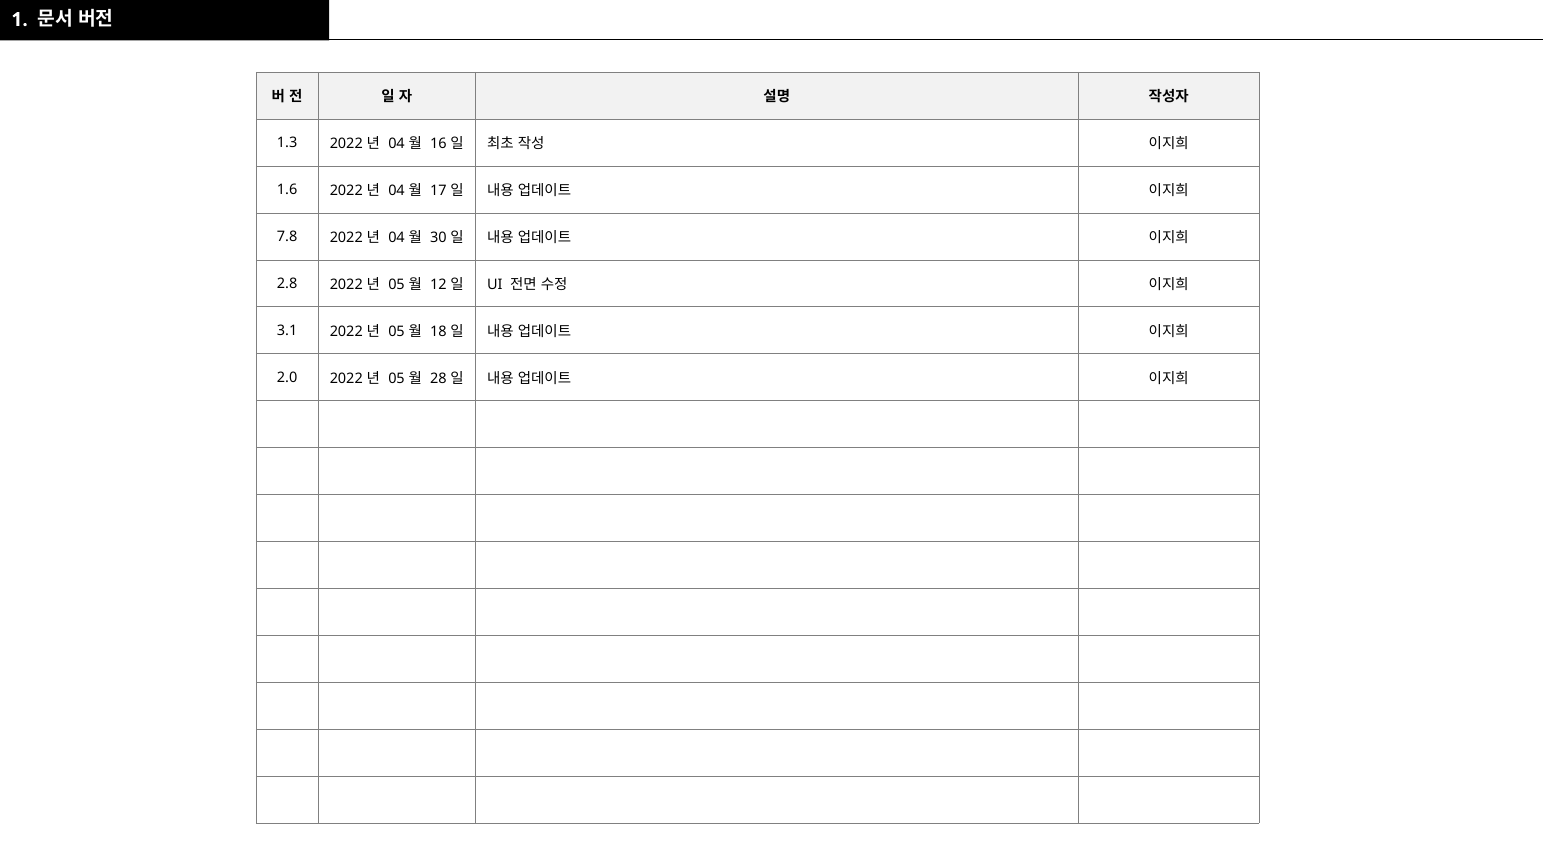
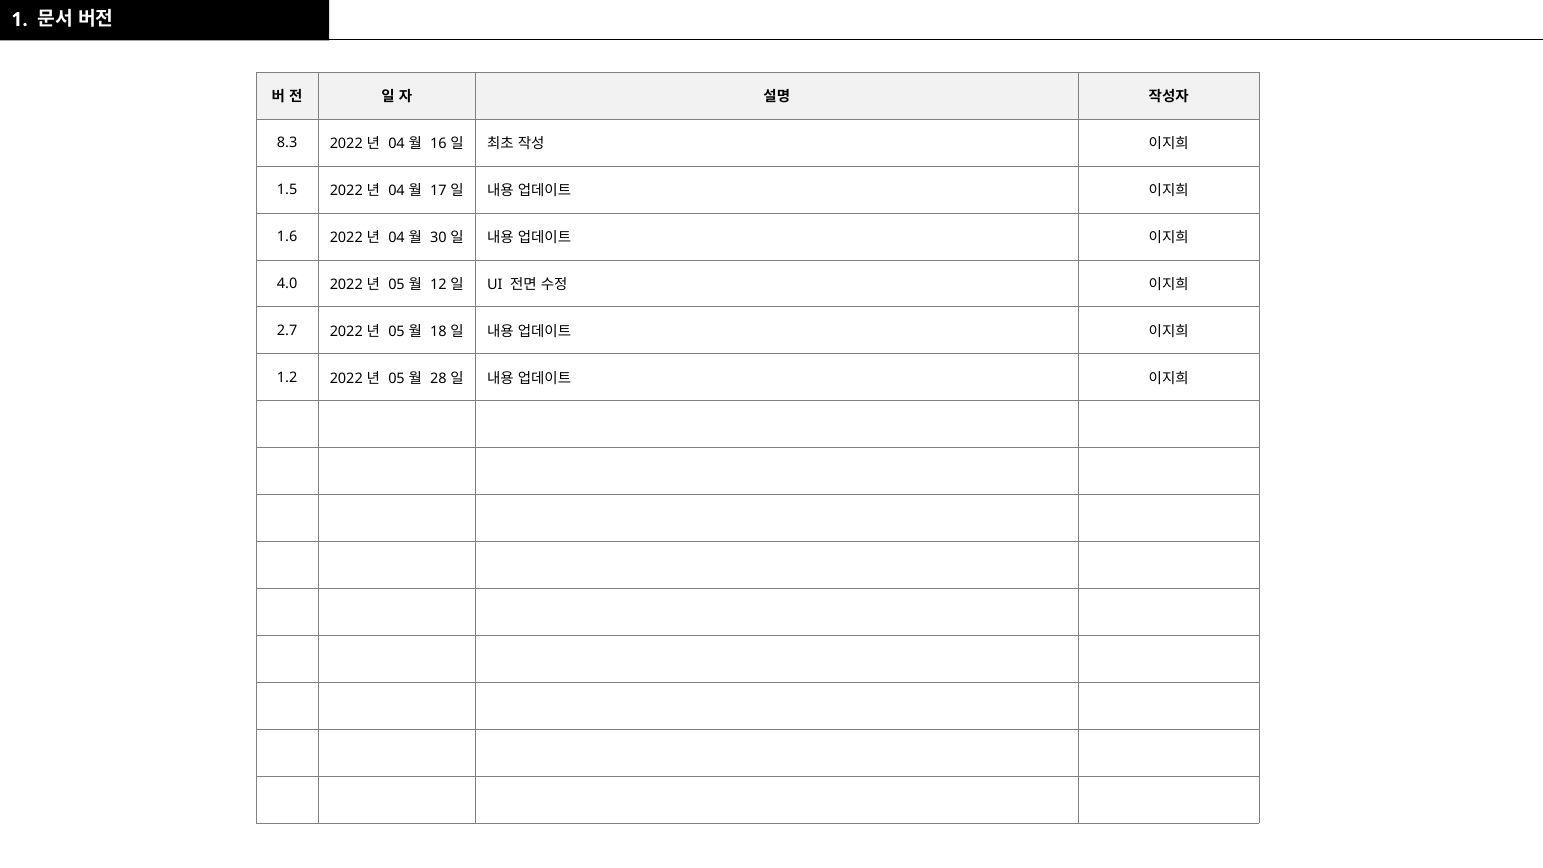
1.3: 1.3 -> 8.3 (287, 143)
1.6: 1.6 -> 1.5 (287, 190)
7.8: 7.8 -> 1.6 (287, 237)
2.8: 2.8 -> 4.0 (287, 284)
3.1: 3.1 -> 2.7 (287, 331)
2.0: 2.0 -> 1.2 (287, 378)
